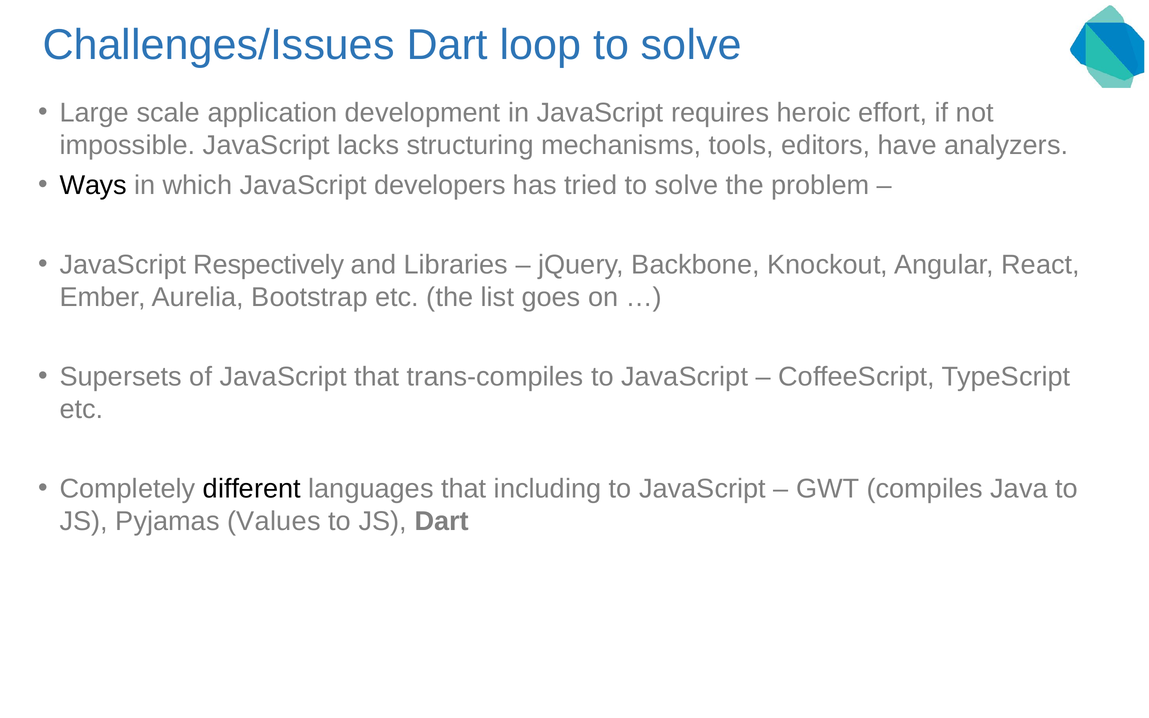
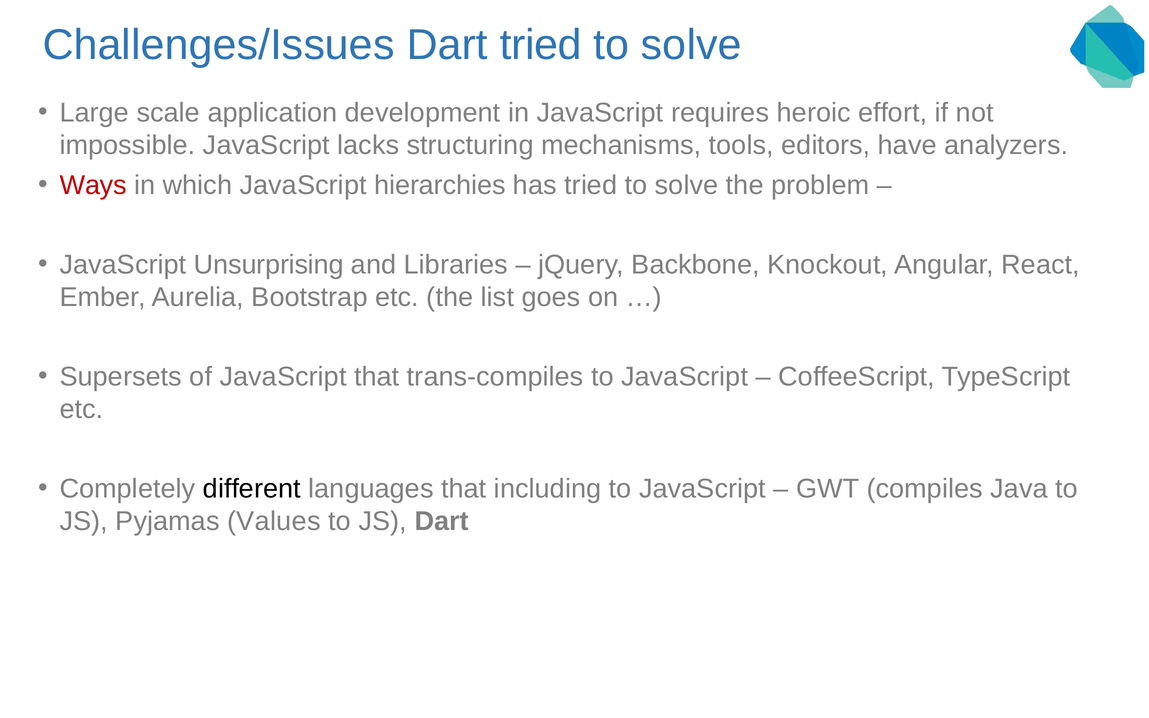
Dart loop: loop -> tried (541, 45)
Ways colour: black -> red (93, 185)
developers: developers -> hierarchies (440, 185)
Respectively: Respectively -> Unsurprising (269, 265)
